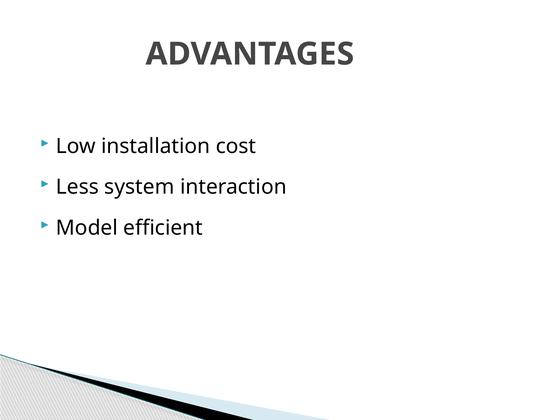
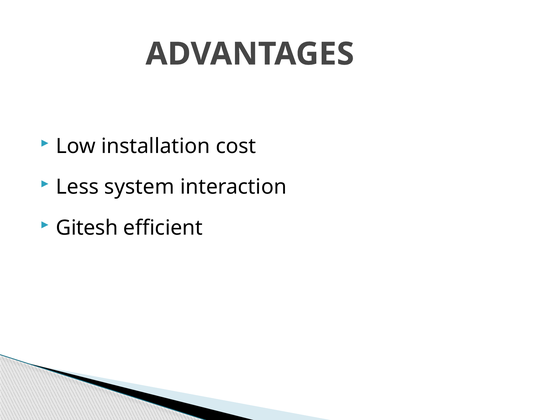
Model: Model -> Gitesh (87, 228)
